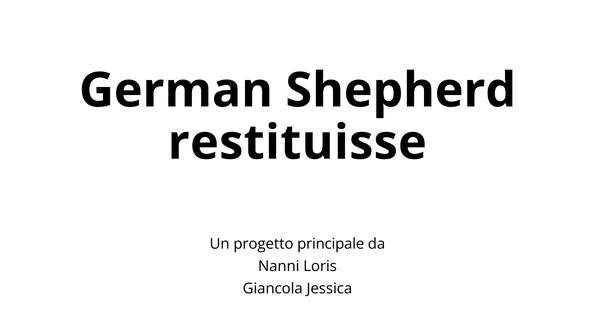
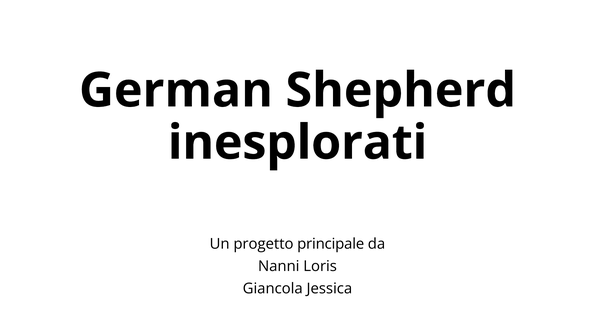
restituisse: restituisse -> inesplorati (298, 143)
